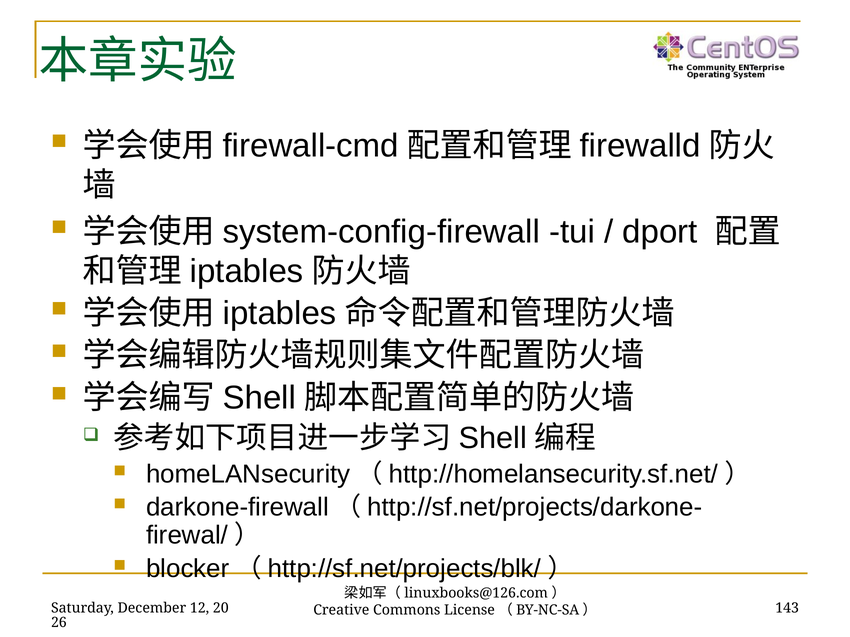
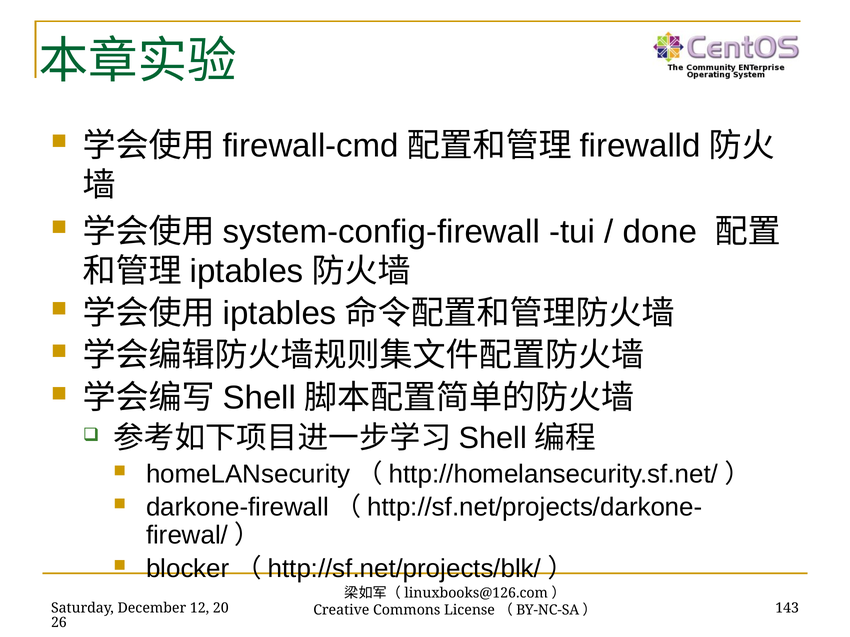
dport: dport -> done (660, 232)
